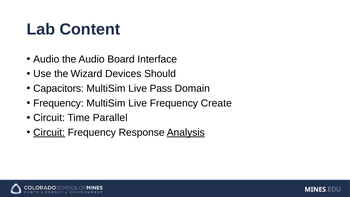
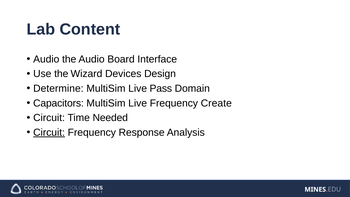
Should: Should -> Design (160, 74)
Capacitors: Capacitors -> Determine (58, 88)
Frequency: Frequency -> Capacitors (58, 103)
Parallel: Parallel -> Needed (110, 118)
Analysis underline: present -> none (186, 132)
